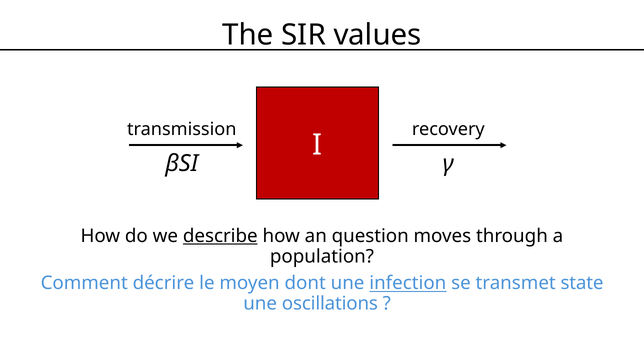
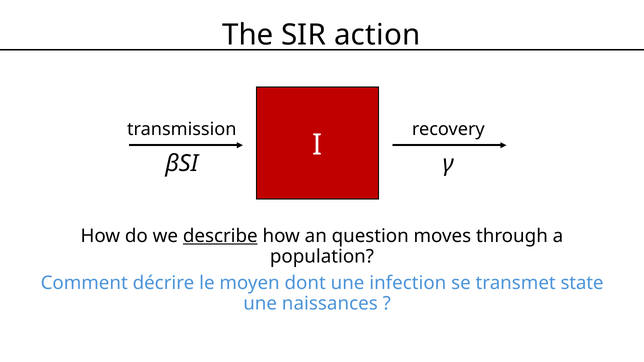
values: values -> action (377, 35)
infection underline: present -> none (408, 283)
oscillations: oscillations -> naissances (330, 304)
